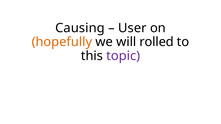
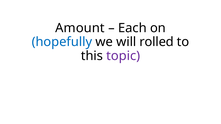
Causing: Causing -> Amount (80, 28)
User: User -> Each (132, 28)
hopefully colour: orange -> blue (62, 42)
